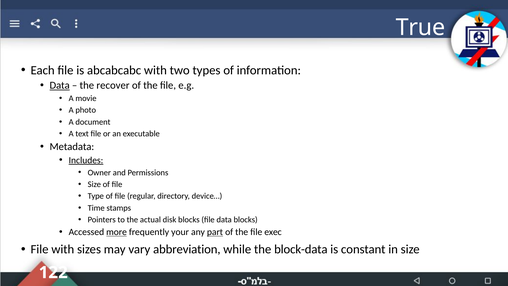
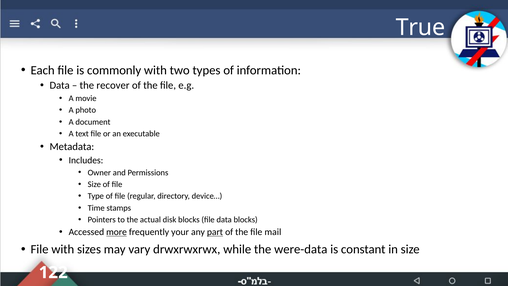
abcabcabc: abcabcabc -> commonly (114, 70)
Data underline: present -> none (60, 85)
Includes underline: present -> none (86, 160)
exec: exec -> mail (273, 232)
abbreviation: abbreviation -> drwxrwxrwx (187, 249)
block-data: block-data -> were-data (301, 249)
